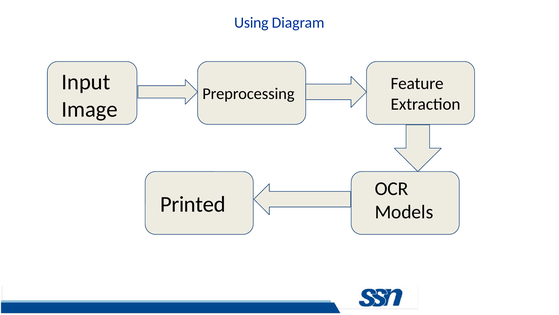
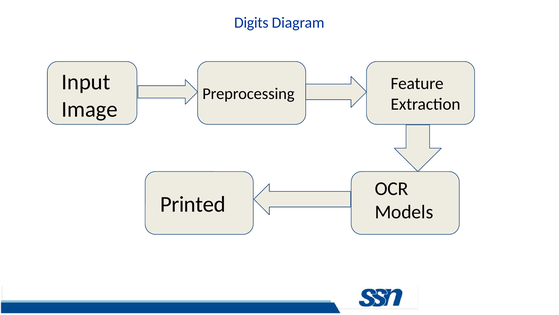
Using: Using -> Digits (251, 23)
